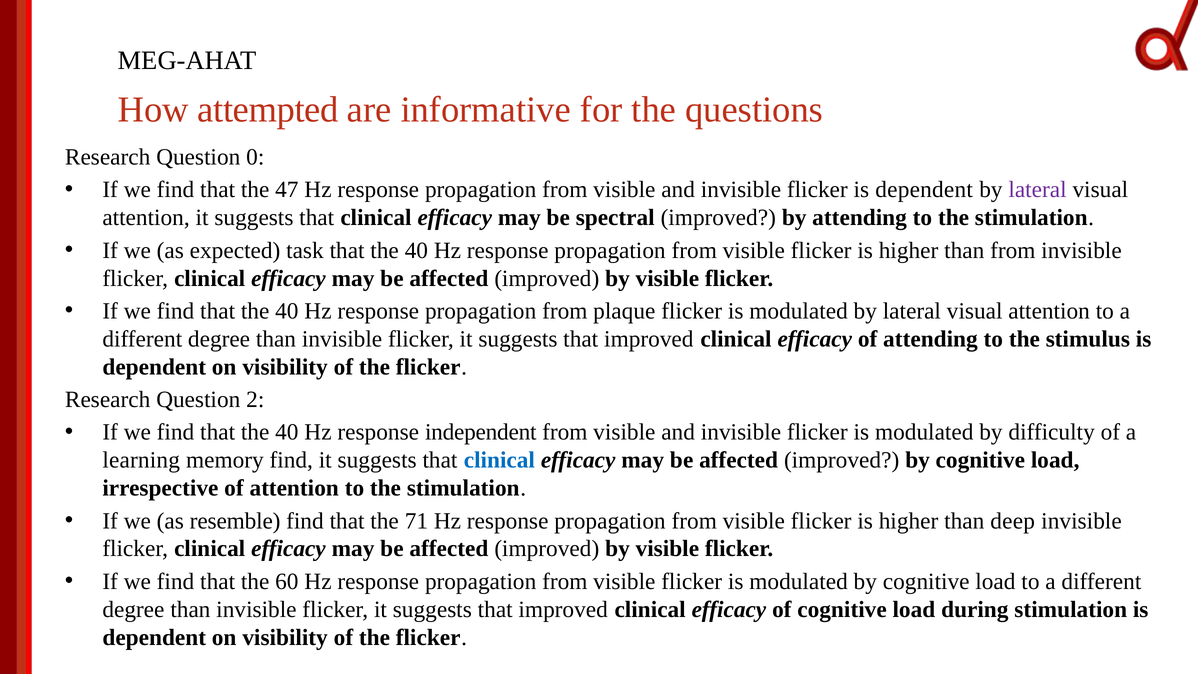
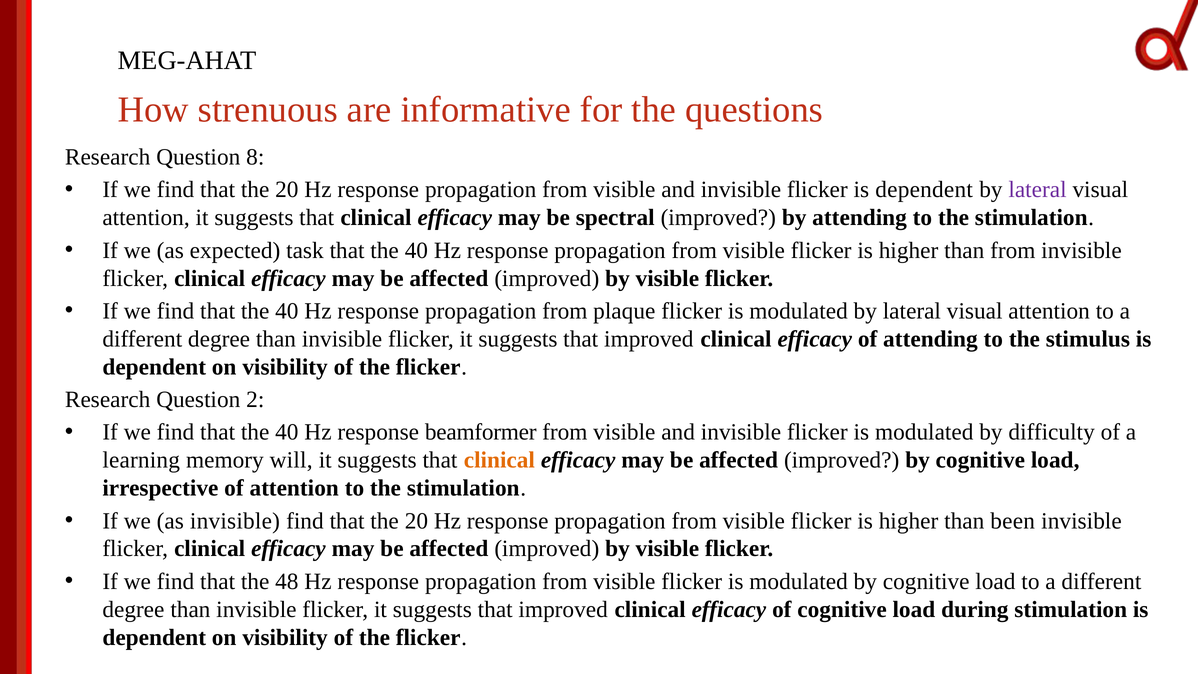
attempted: attempted -> strenuous (268, 109)
0: 0 -> 8 (255, 157)
47: 47 -> 20 (287, 190)
independent: independent -> beamformer (481, 432)
memory find: find -> will (291, 460)
clinical colour: blue -> orange (499, 460)
as resemble: resemble -> invisible (235, 521)
71: 71 -> 20 (416, 521)
deep: deep -> been (1013, 521)
60: 60 -> 48 (287, 581)
